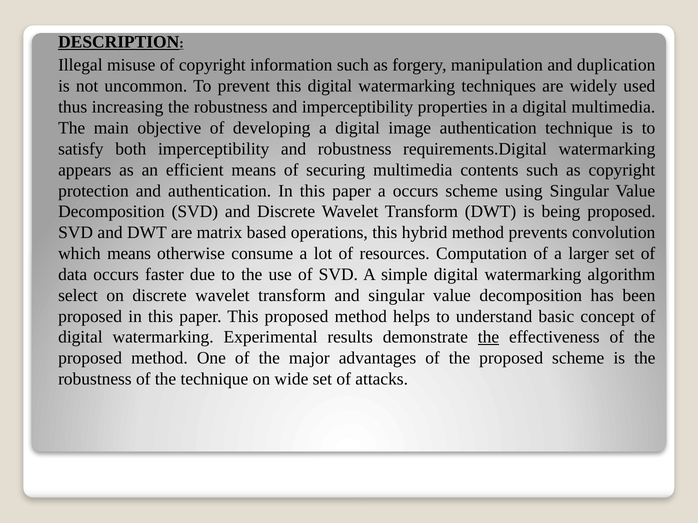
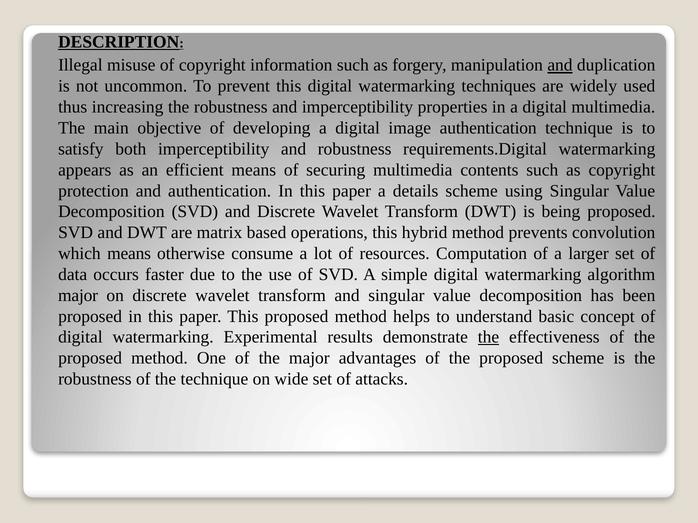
and underline: none -> present (560, 65)
a occurs: occurs -> details (416, 191)
select: select -> major (78, 296)
